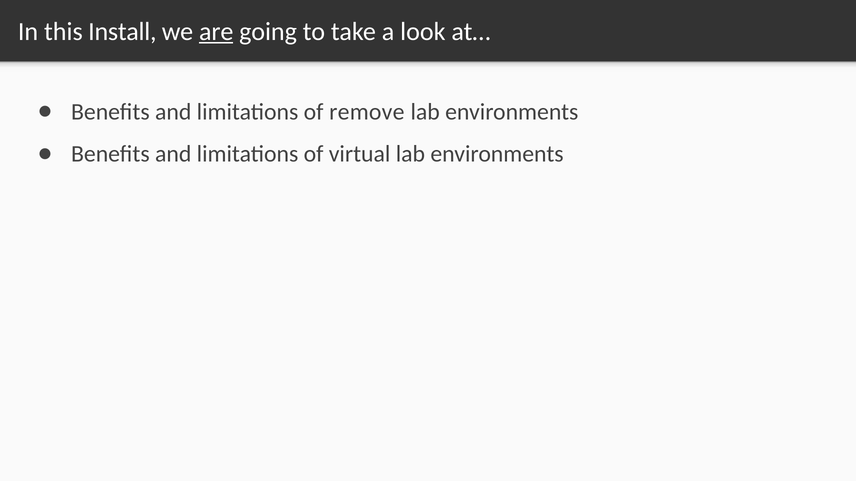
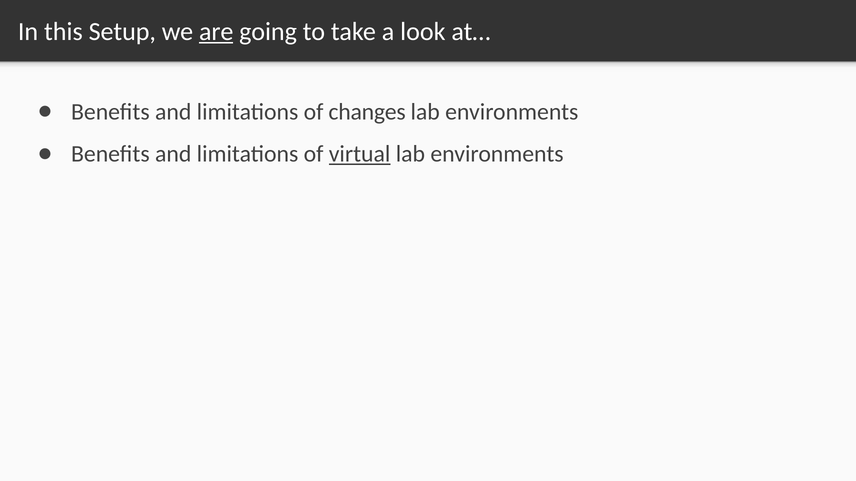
Install: Install -> Setup (122, 32)
remove: remove -> changes (367, 112)
virtual underline: none -> present (360, 154)
